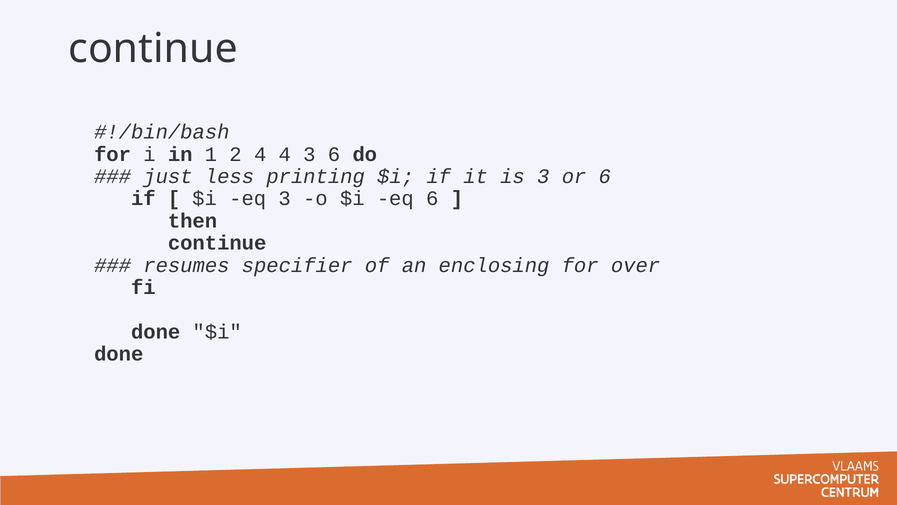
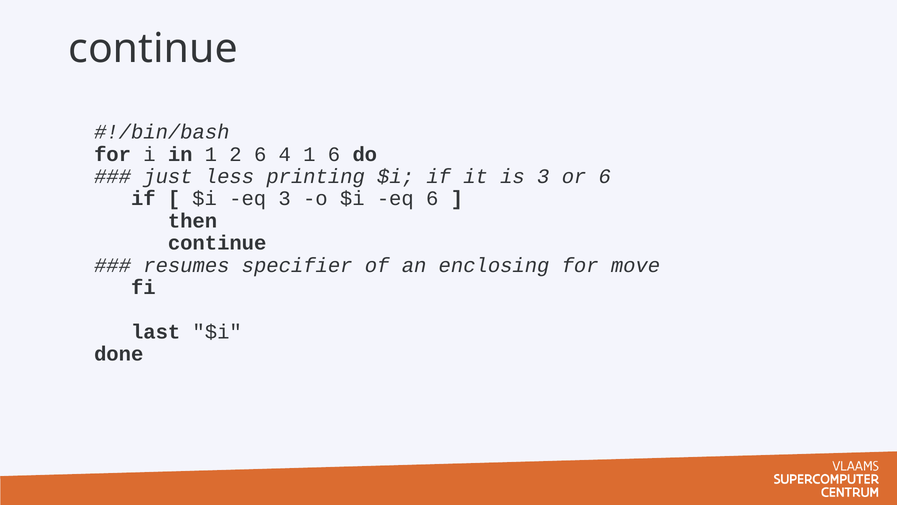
2 4: 4 -> 6 (260, 154)
4 3: 3 -> 1 (309, 154)
over: over -> move (636, 265)
done: done -> last (156, 332)
